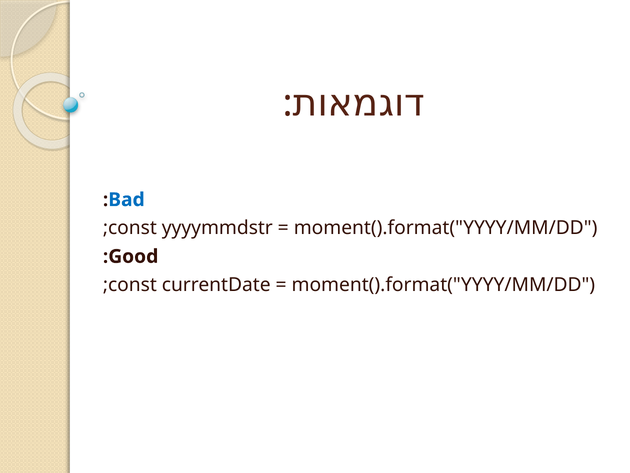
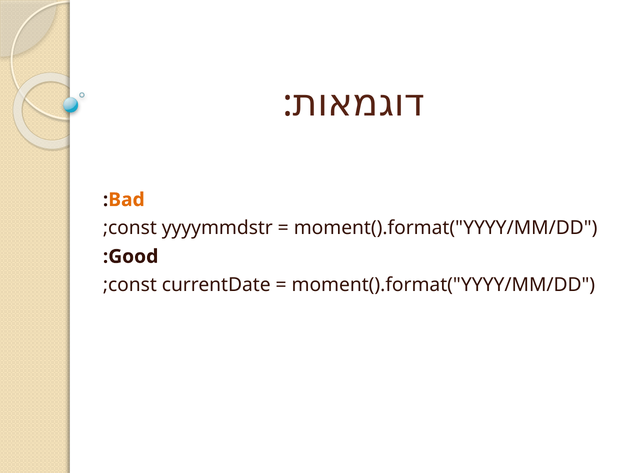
Bad colour: blue -> orange (126, 200)
